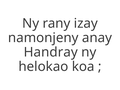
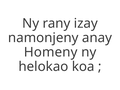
Handray: Handray -> Homeny (51, 52)
